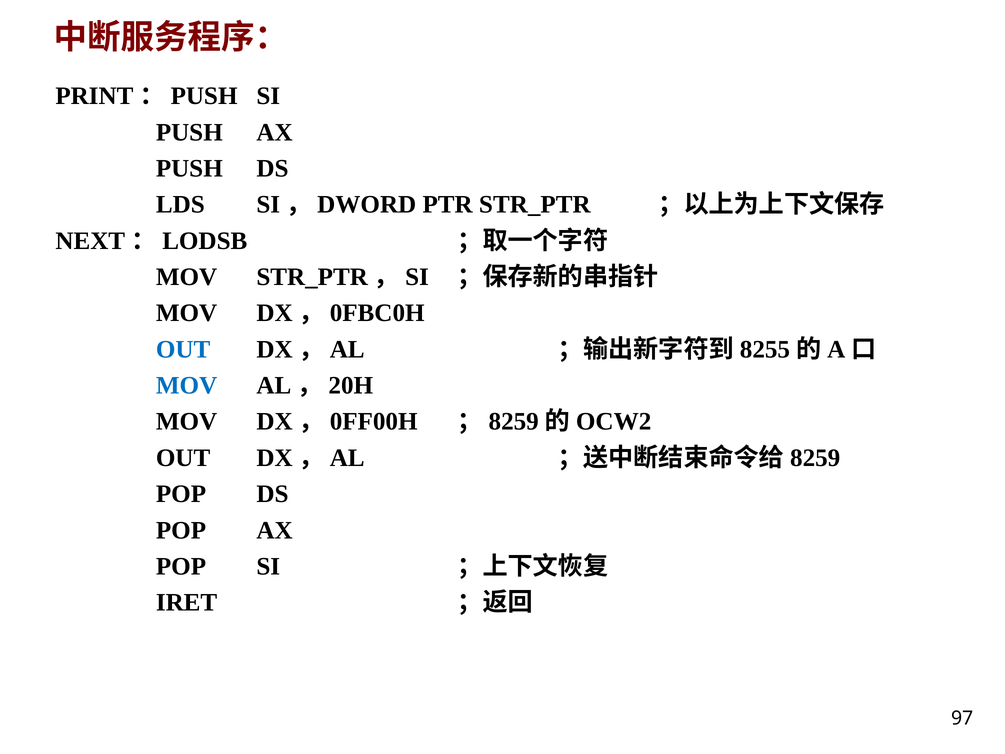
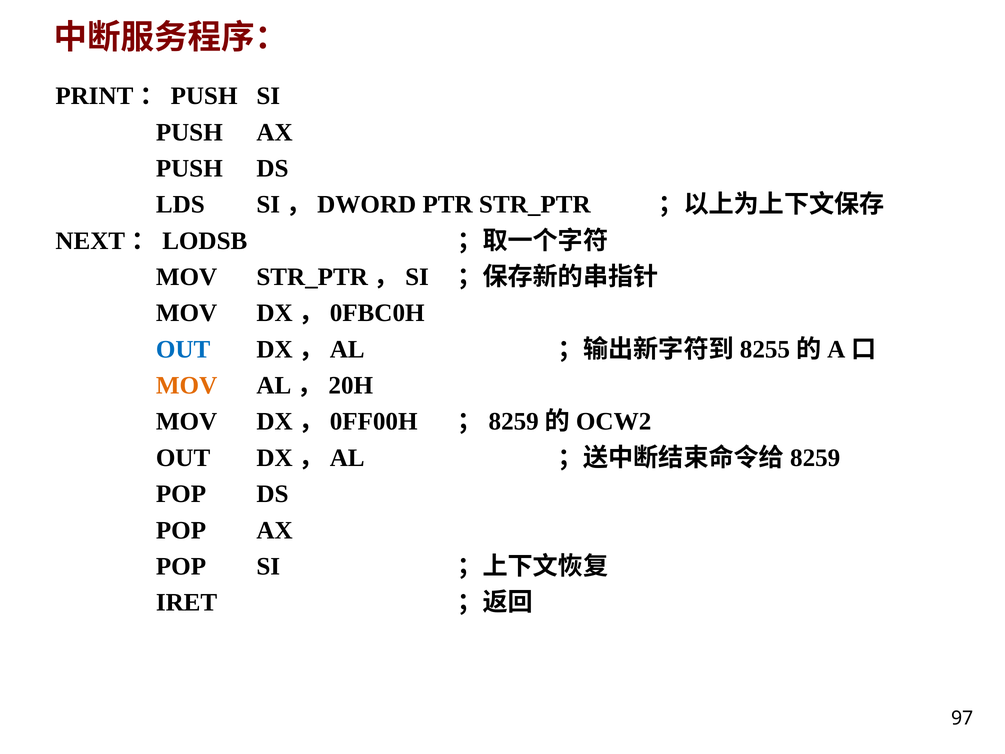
MOV colour: blue -> orange (187, 385)
